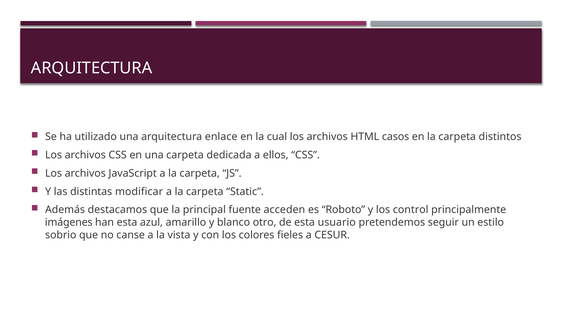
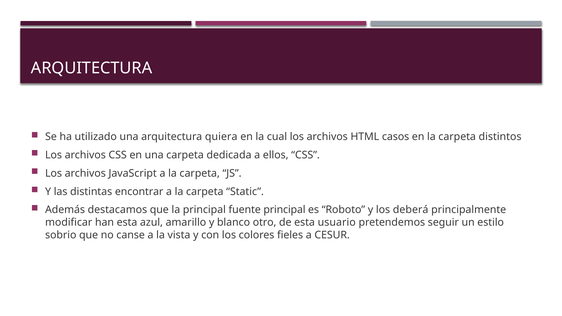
enlace: enlace -> quiera (221, 137)
modificar: modificar -> encontrar (139, 192)
fuente acceden: acceden -> principal (284, 210)
control: control -> deberá (411, 210)
imágenes: imágenes -> modificar (69, 223)
